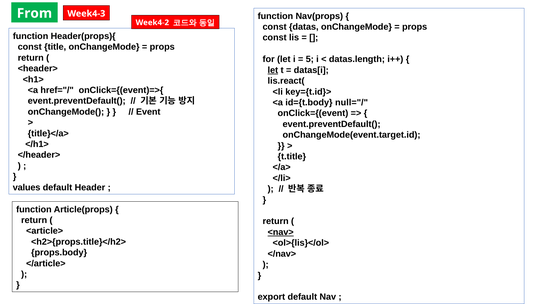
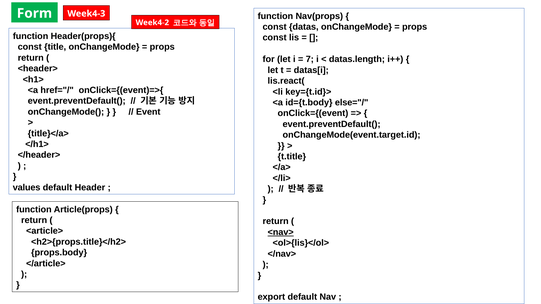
From: From -> Form (34, 13)
5: 5 -> 7 (310, 59)
let underline: present -> none (273, 70)
null="/: null="/ -> else="/ (352, 103)
